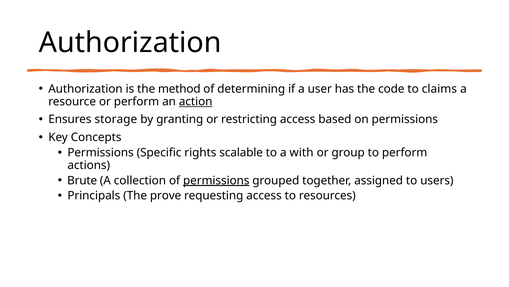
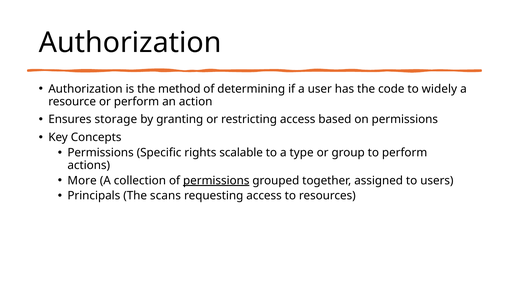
claims: claims -> widely (439, 89)
action underline: present -> none (196, 101)
with: with -> type (302, 152)
Brute: Brute -> More (82, 180)
prove: prove -> scans (165, 195)
